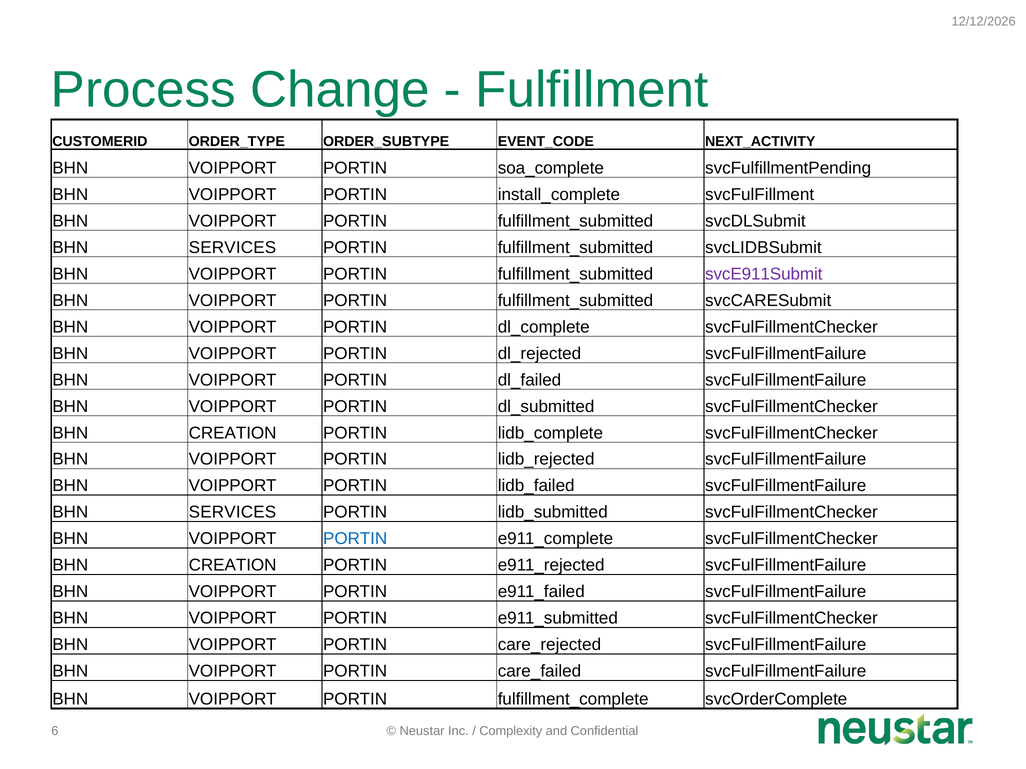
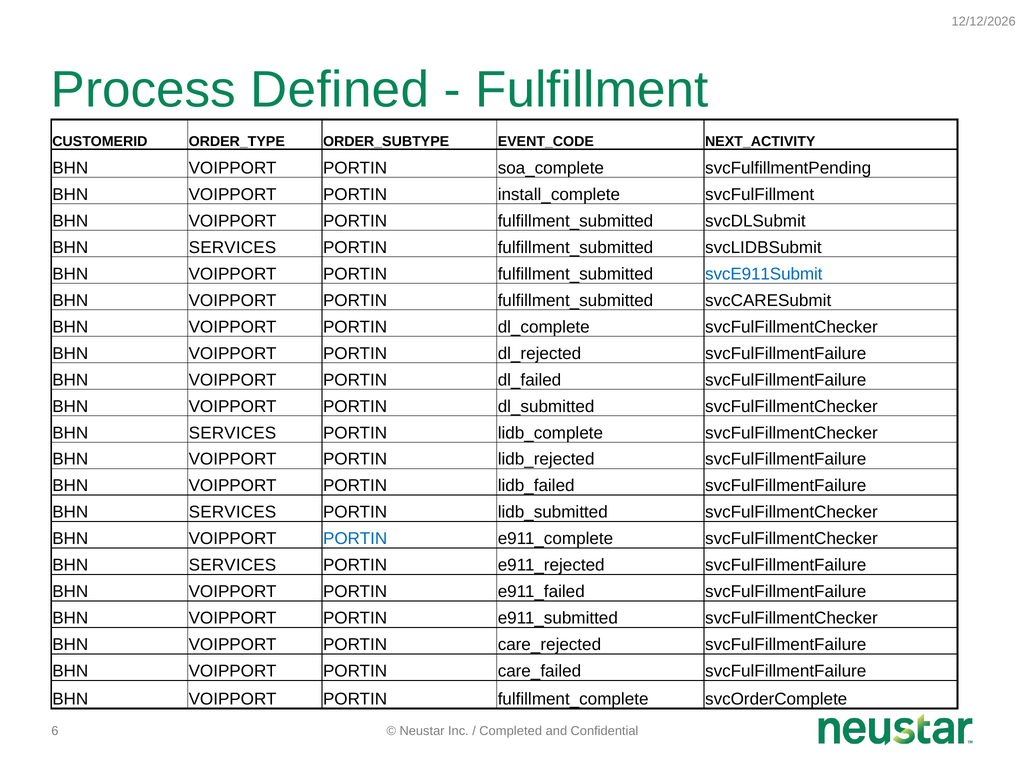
Change: Change -> Defined (340, 90)
svcE911Submit colour: purple -> blue (764, 274)
CREATION: CREATION -> SERVICES (232, 433)
CREATION: CREATION -> SERVICES (232, 566)
Complexity: Complexity -> Completed (511, 731)
